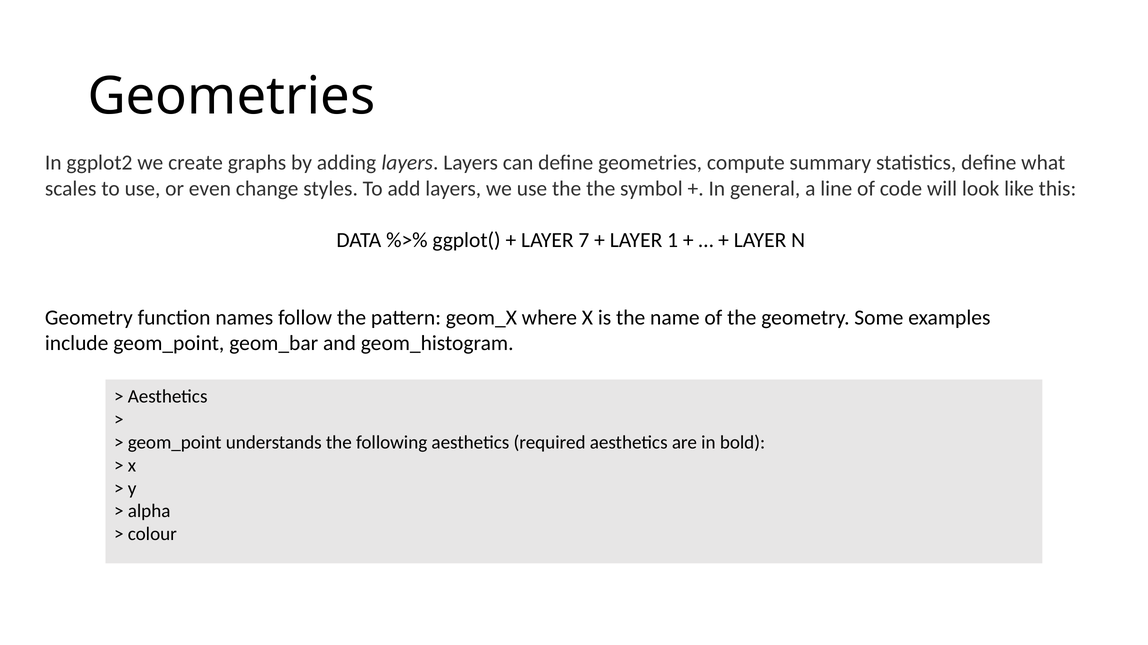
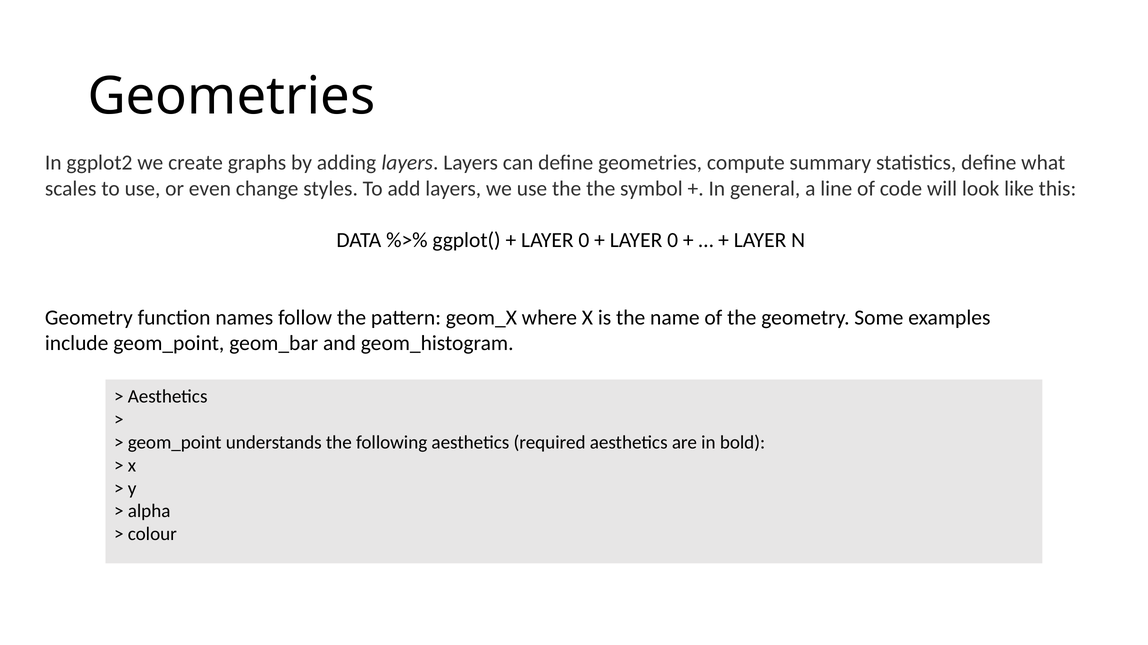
7: 7 -> 0 (584, 240)
1: 1 -> 0 (673, 240)
